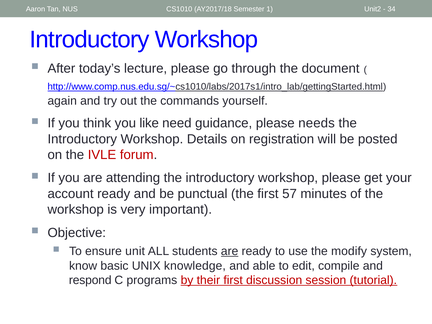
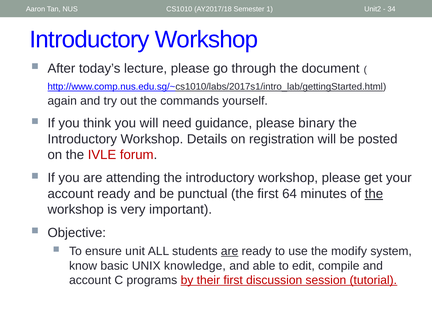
you like: like -> will (149, 123)
needs: needs -> binary (317, 123)
57: 57 -> 64 (290, 194)
the underline: none -> present (374, 194)
respond: respond -> account (90, 280)
